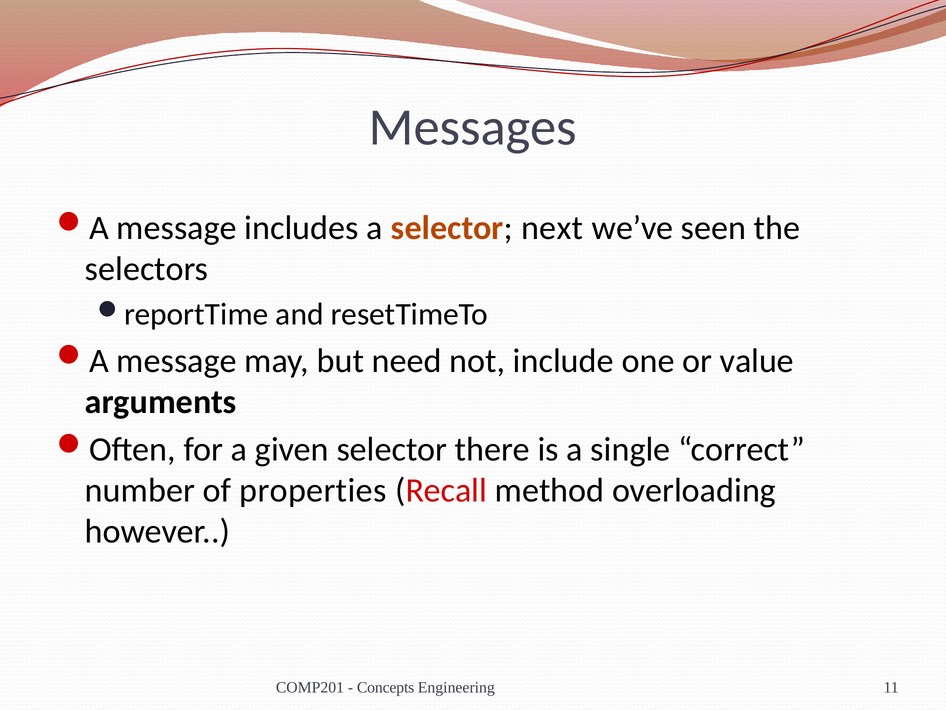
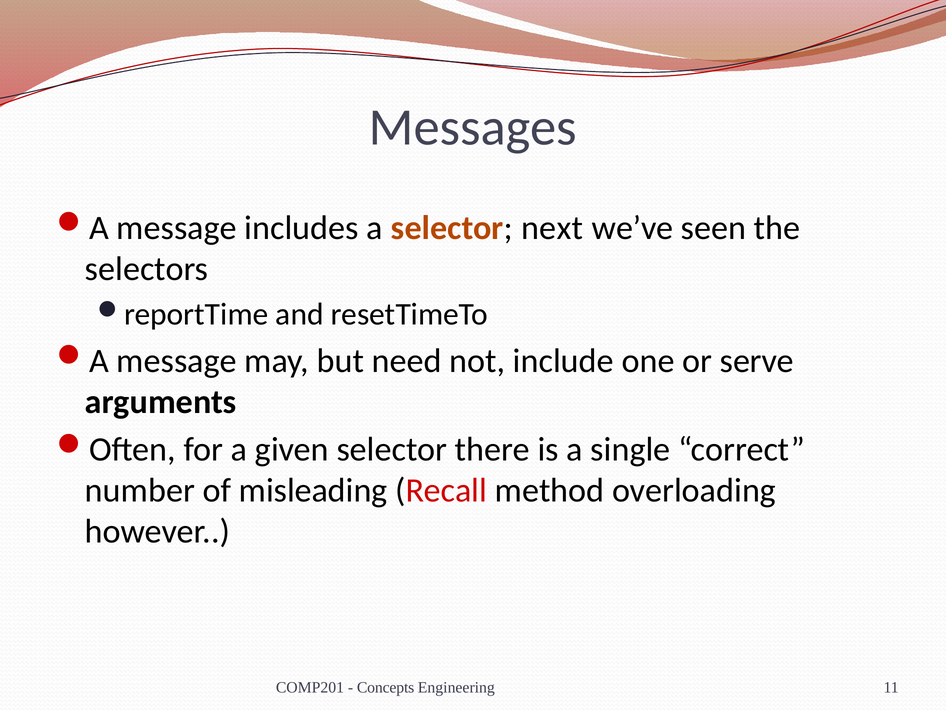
value: value -> serve (757, 361)
properties: properties -> misleading (313, 490)
